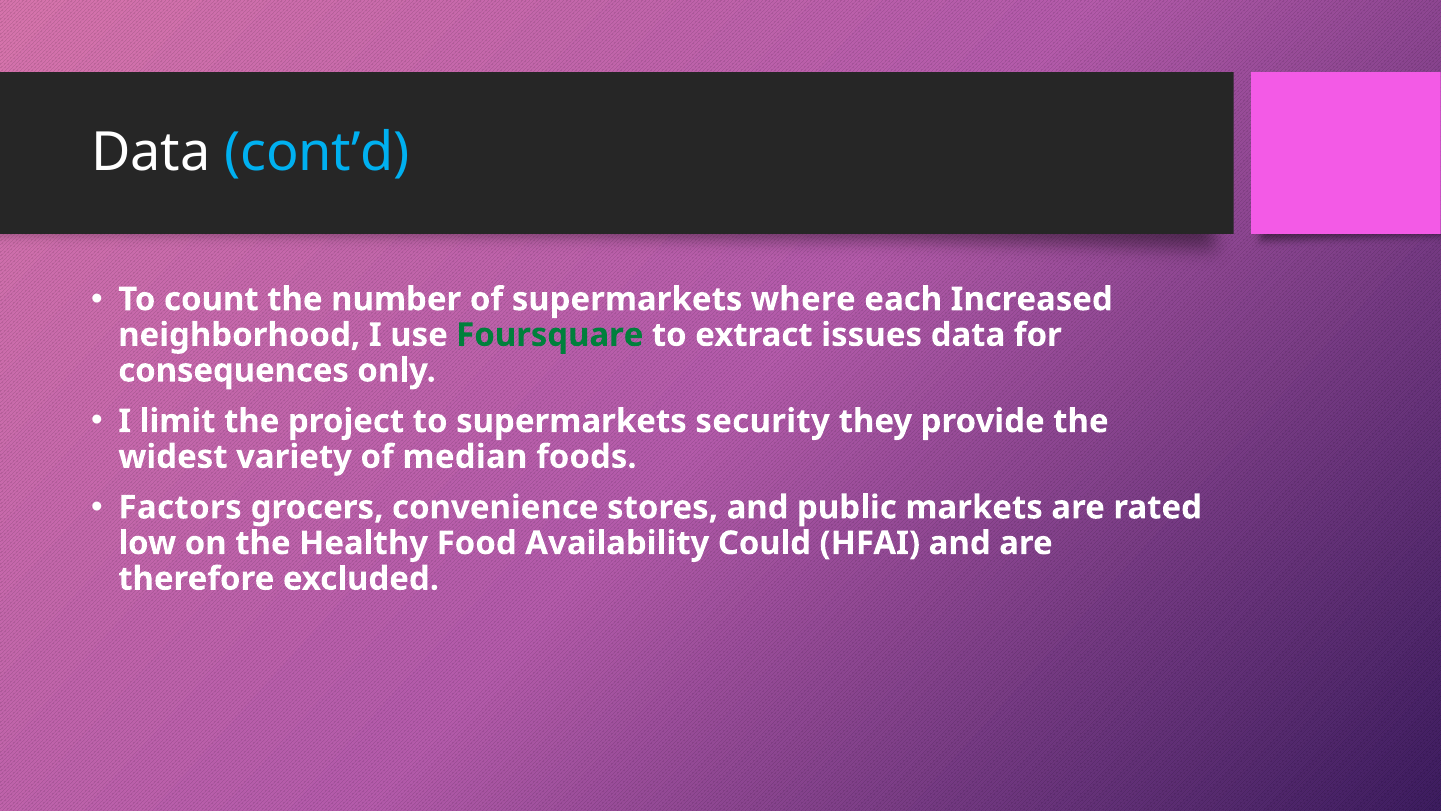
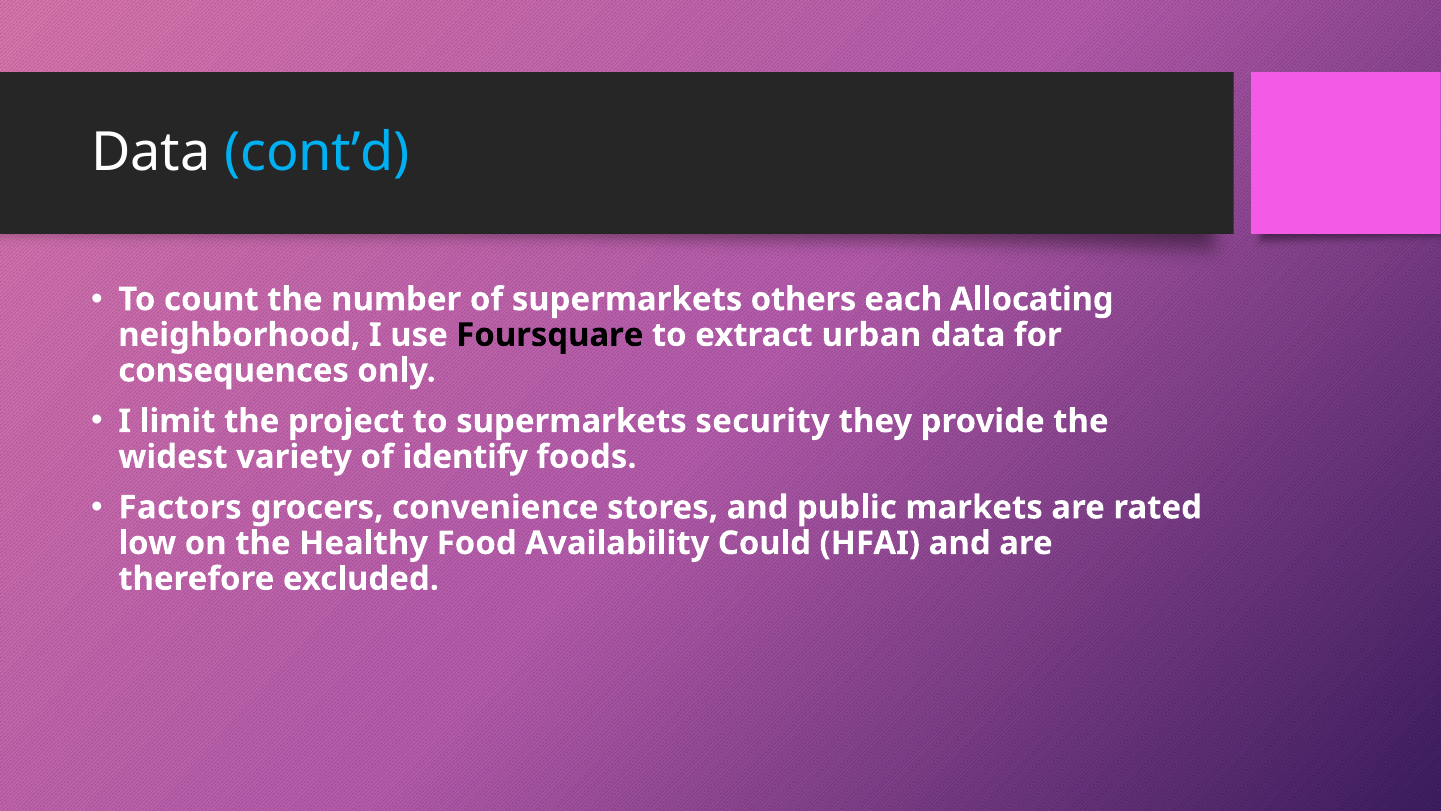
where: where -> others (804, 299)
Increased: Increased -> Allocating (1032, 299)
Foursquare colour: green -> black (550, 335)
issues: issues -> urban (871, 335)
median: median -> identify (465, 457)
